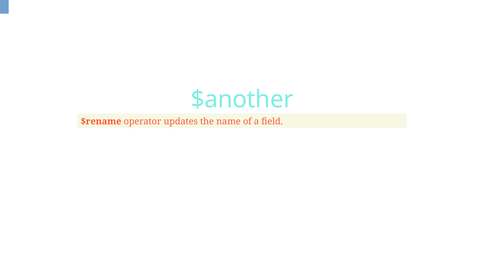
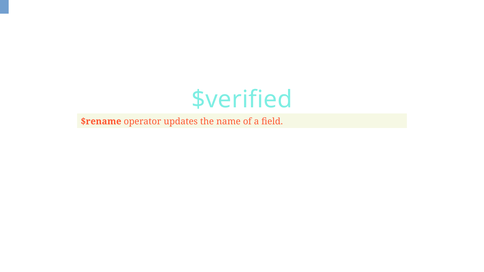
$another: $another -> $verified (242, 100)
